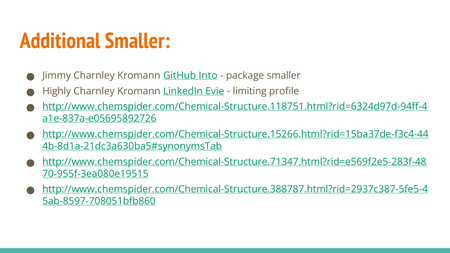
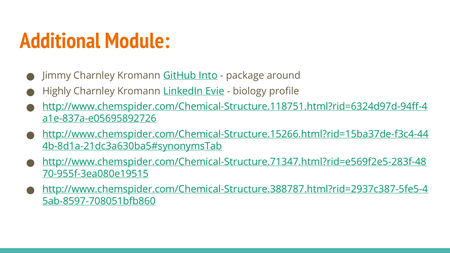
Additional Smaller: Smaller -> Module (137, 41)
package smaller: smaller -> around (284, 76)
limiting: limiting -> biology (250, 91)
